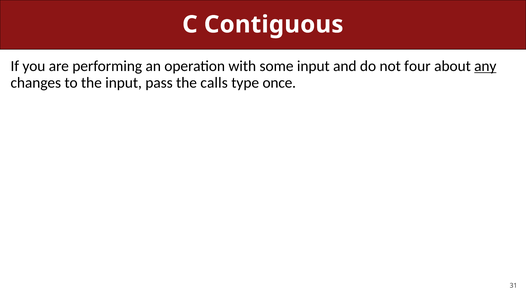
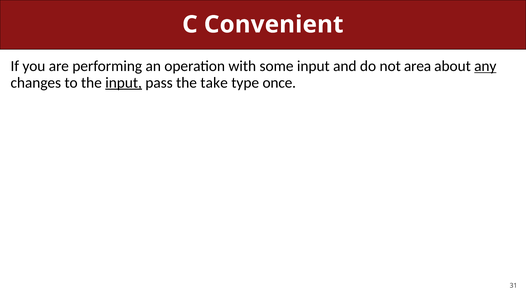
Contiguous: Contiguous -> Convenient (274, 25)
four: four -> area (418, 66)
input underline: none -> present (124, 83)
calls: calls -> take (214, 83)
